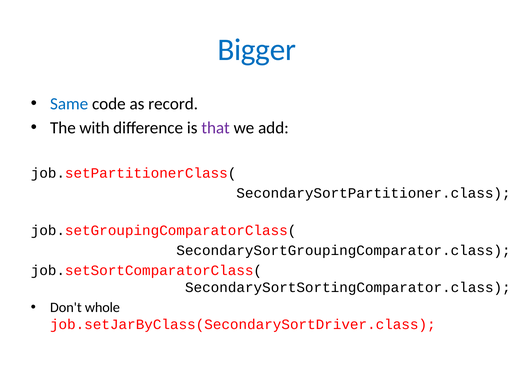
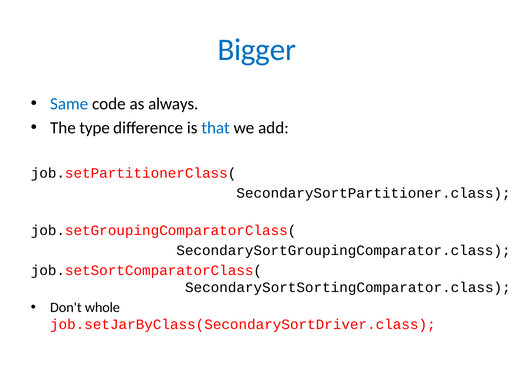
record: record -> always (173, 104)
with: with -> type (95, 128)
that colour: purple -> blue (216, 128)
